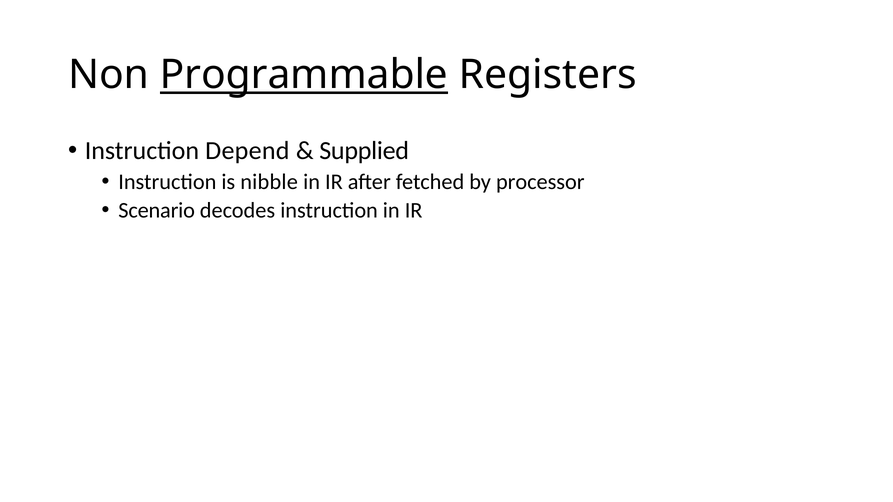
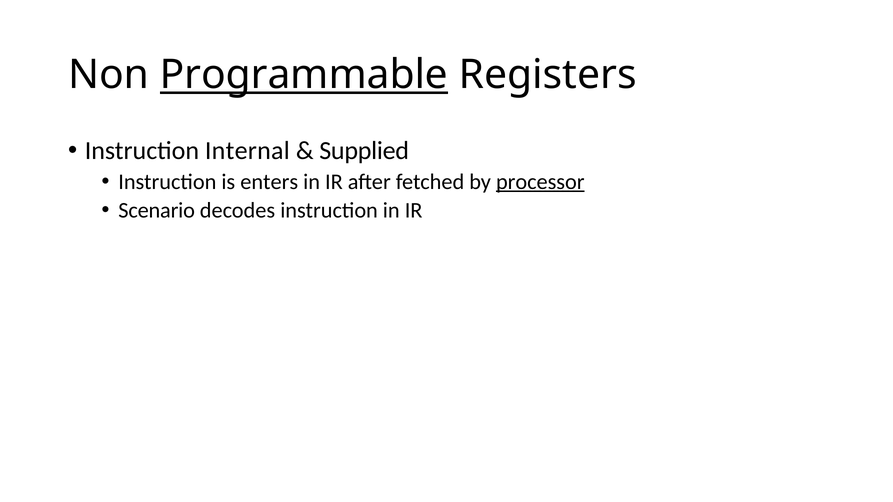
Depend: Depend -> Internal (247, 151)
nibble: nibble -> enters (269, 182)
processor underline: none -> present (540, 182)
